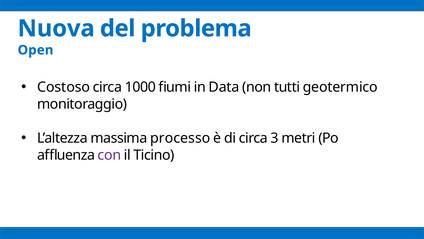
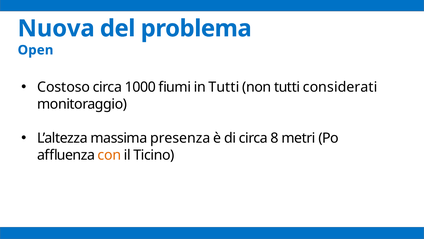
in Data: Data -> Tutti (224, 87)
geotermico: geotermico -> considerati (340, 87)
processo: processo -> presenza (180, 138)
3: 3 -> 8 (275, 138)
con colour: purple -> orange (109, 155)
